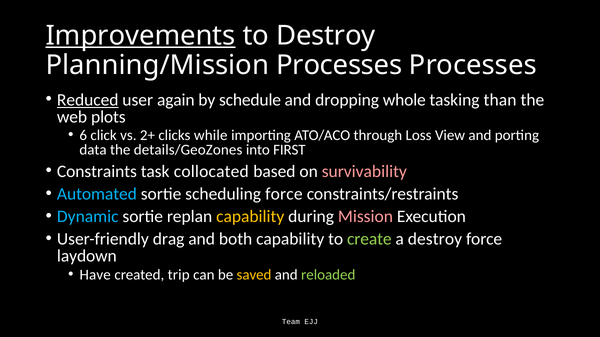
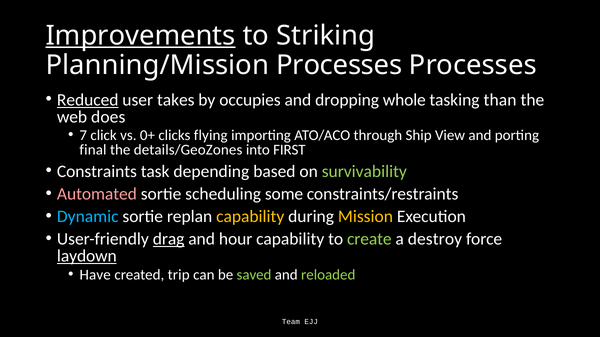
to Destroy: Destroy -> Striking (326, 36)
again: again -> takes (176, 100)
schedule: schedule -> occupies (250, 100)
plots: plots -> does (108, 117)
6: 6 -> 7 (83, 136)
2+: 2+ -> 0+ (147, 136)
while: while -> flying (211, 136)
Loss: Loss -> Ship (419, 136)
data: data -> final (93, 150)
collocated: collocated -> depending (211, 172)
survivability colour: pink -> light green (364, 172)
Automated colour: light blue -> pink (97, 194)
scheduling force: force -> some (284, 194)
Mission colour: pink -> yellow (365, 217)
drag underline: none -> present (169, 239)
both: both -> hour (236, 239)
laydown underline: none -> present (87, 257)
saved colour: yellow -> light green (254, 275)
